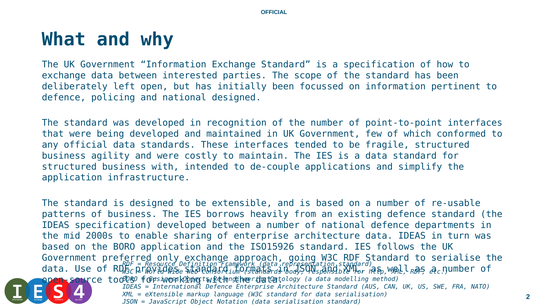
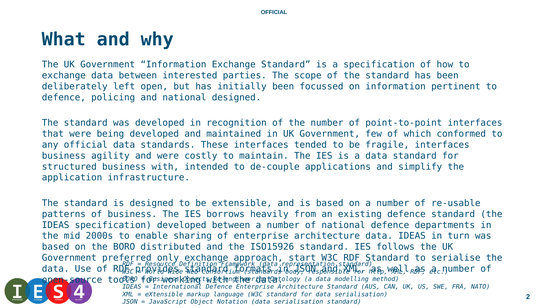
fragile structured: structured -> interfaces (442, 145)
BORO application: application -> distributed (171, 247)
going: going -> start (302, 258)
